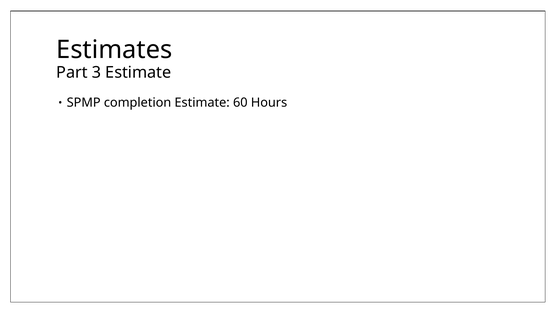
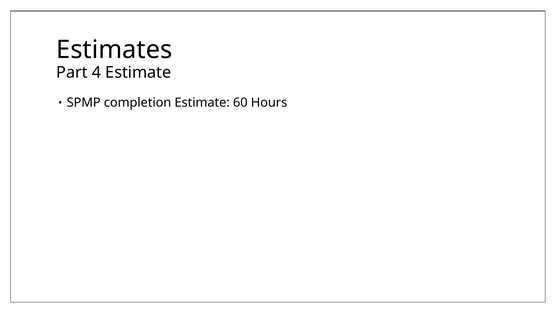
3: 3 -> 4 (96, 72)
